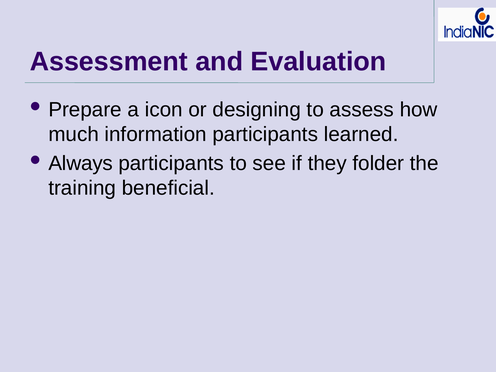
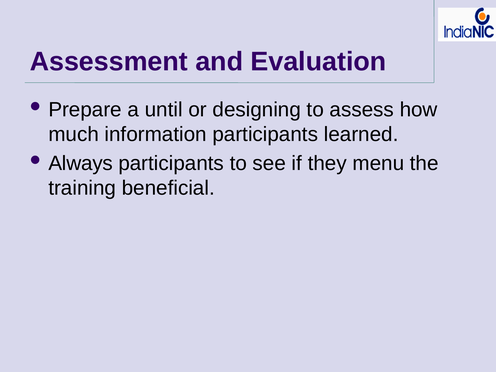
icon: icon -> until (164, 110)
folder: folder -> menu (378, 163)
